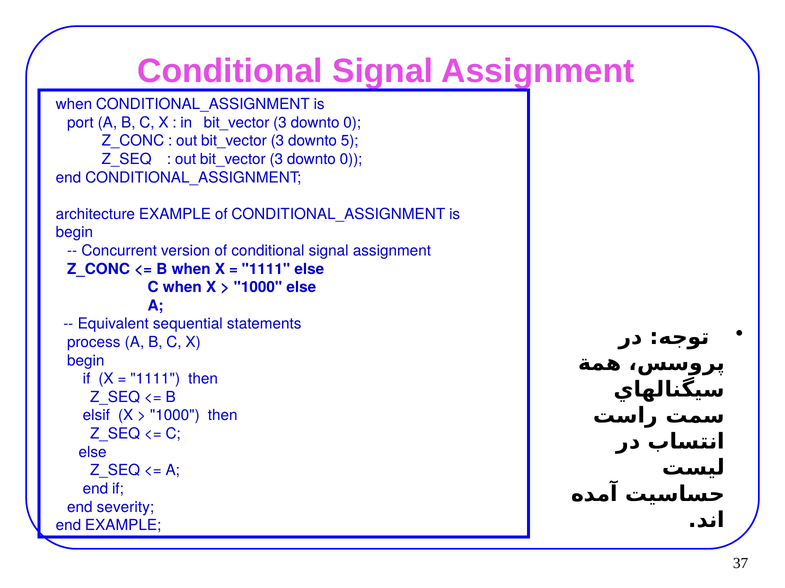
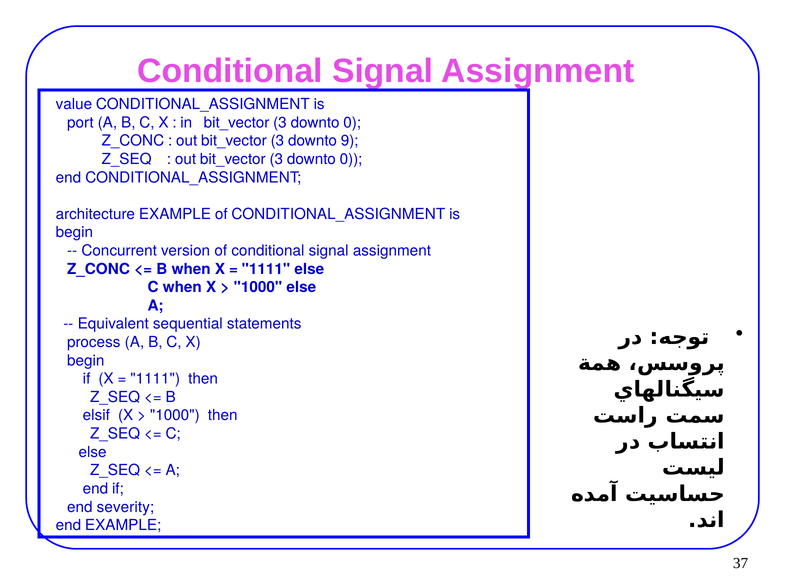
when: when -> value (74, 104)
5: 5 -> 9 (350, 141)
